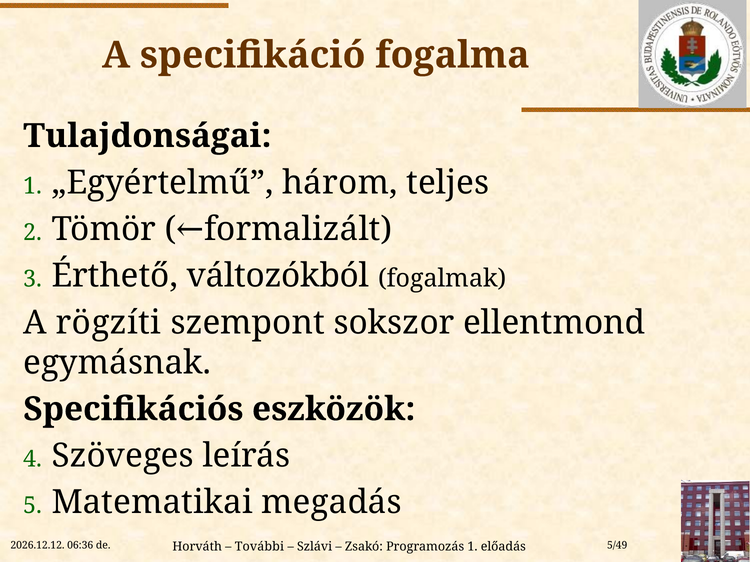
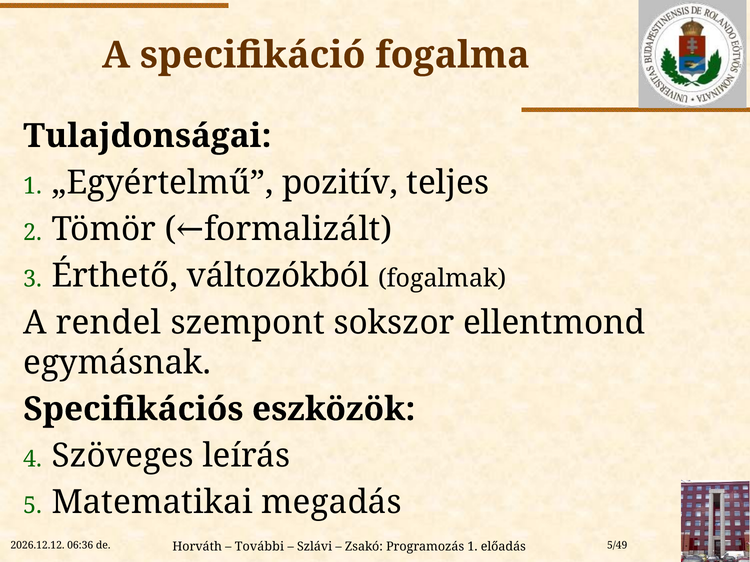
három: három -> pozitív (340, 183)
rögzíti: rögzíti -> rendel (108, 323)
